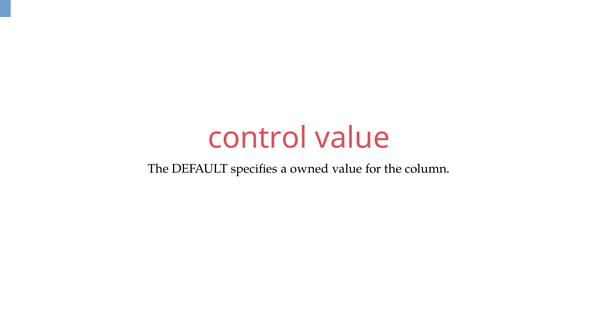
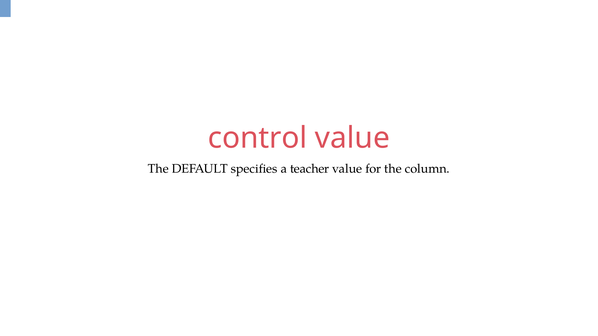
owned: owned -> teacher (310, 169)
